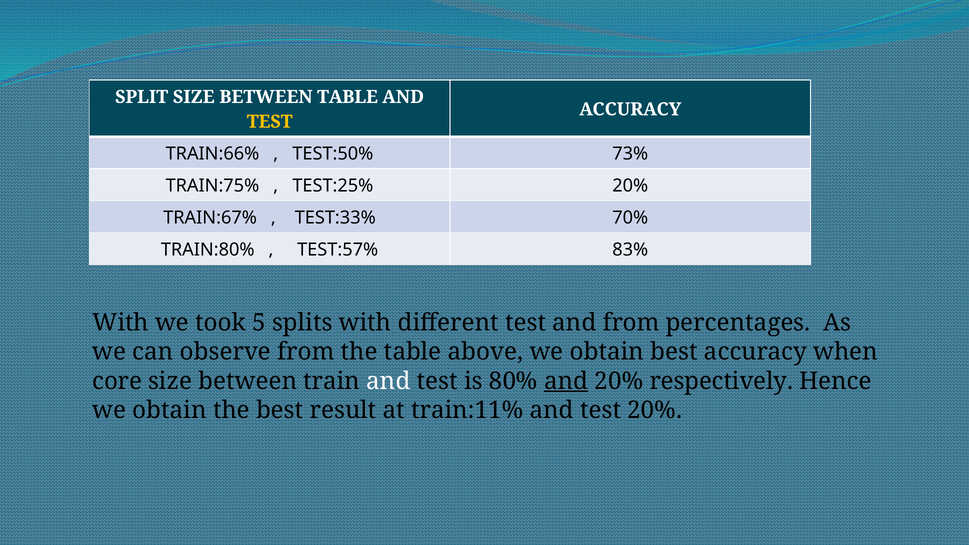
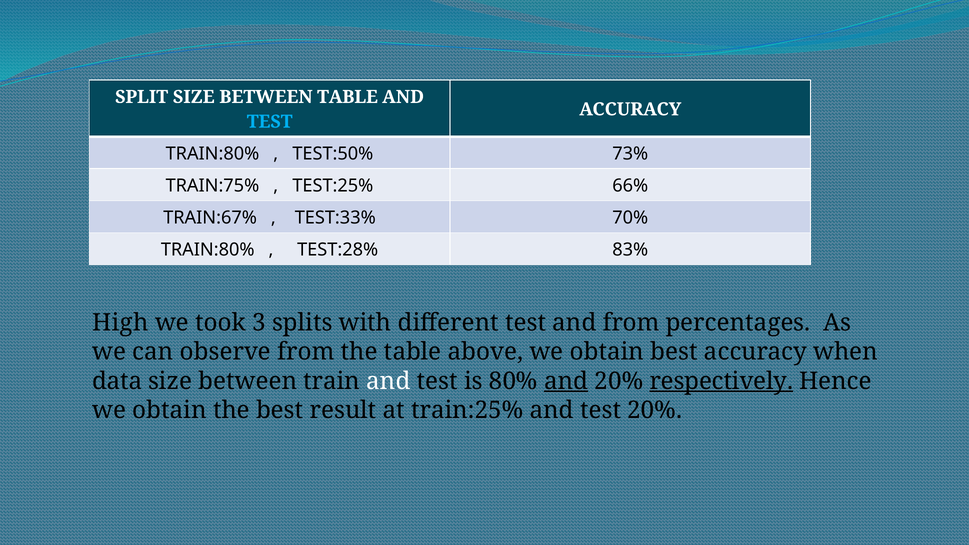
TEST colour: yellow -> light blue (270, 122)
TRAIN:66%: TRAIN:66% -> TRAIN:80% (212, 154)
TEST:25% 20%: 20% -> 66% (630, 186)
TEST:57%: TEST:57% -> TEST:28% (338, 250)
With: With -> High (120, 323)
5: 5 -> 3 (259, 323)
core: core -> data (117, 381)
respectively underline: none -> present (721, 381)
train:11%: train:11% -> train:25% (467, 410)
